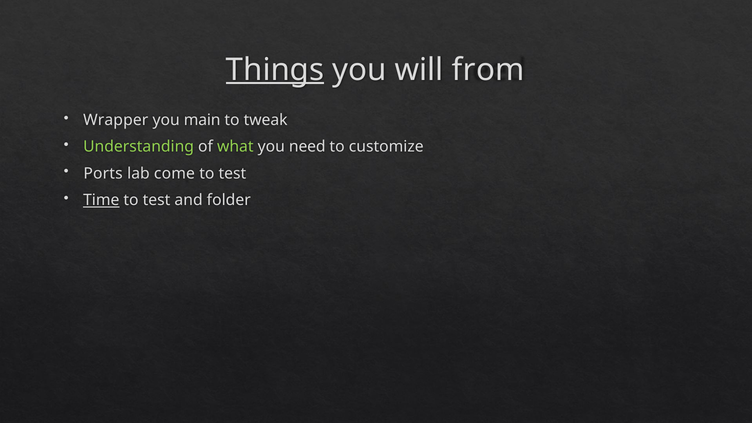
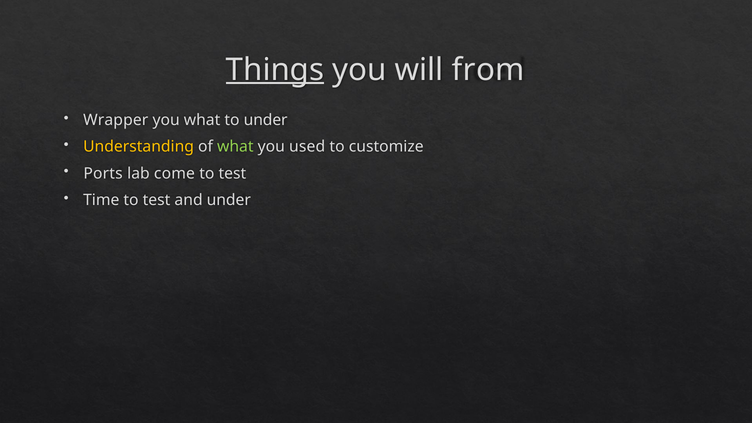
you main: main -> what (202, 120)
to tweak: tweak -> under (266, 120)
Understanding colour: light green -> yellow (139, 147)
need: need -> used (307, 147)
Time underline: present -> none (101, 200)
and folder: folder -> under (229, 200)
